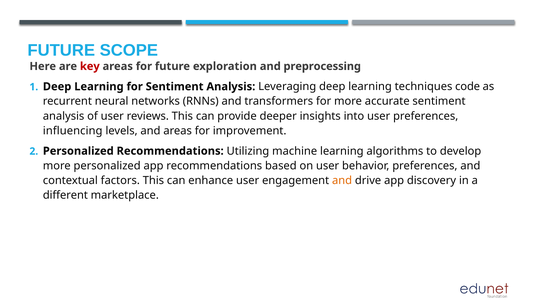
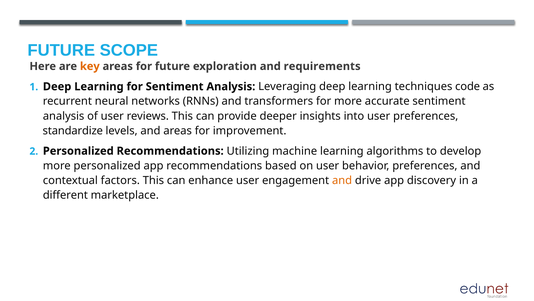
key colour: red -> orange (90, 66)
preprocessing: preprocessing -> requirements (322, 66)
influencing: influencing -> standardize (73, 130)
